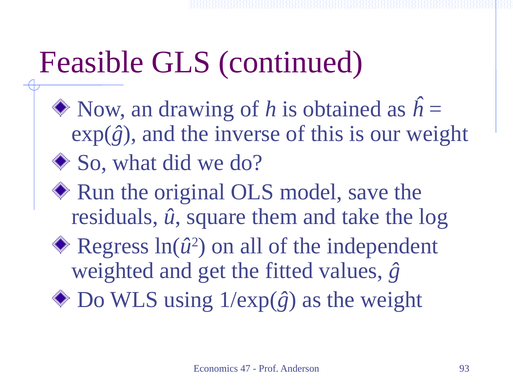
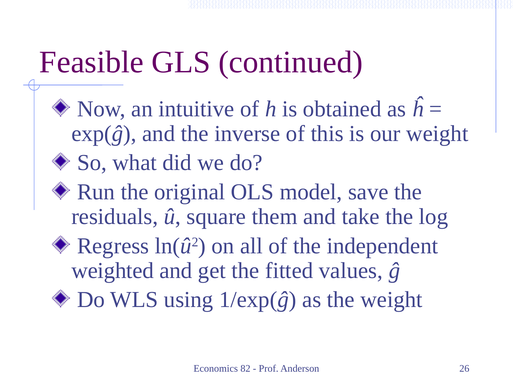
drawing: drawing -> intuitive (196, 109)
47: 47 -> 82 (245, 368)
93: 93 -> 26 (464, 368)
